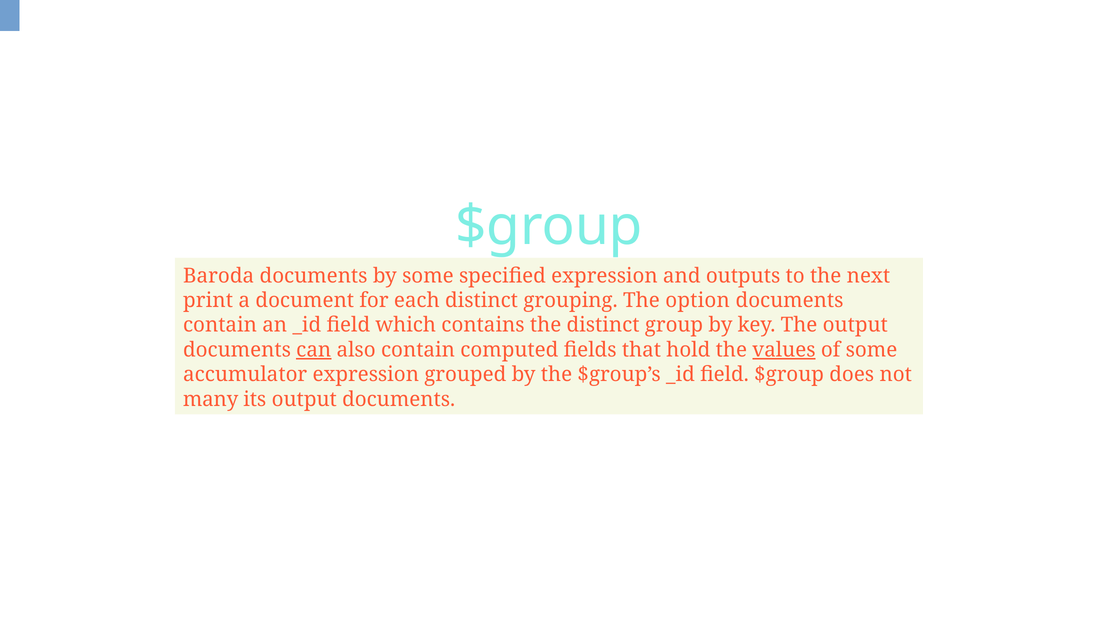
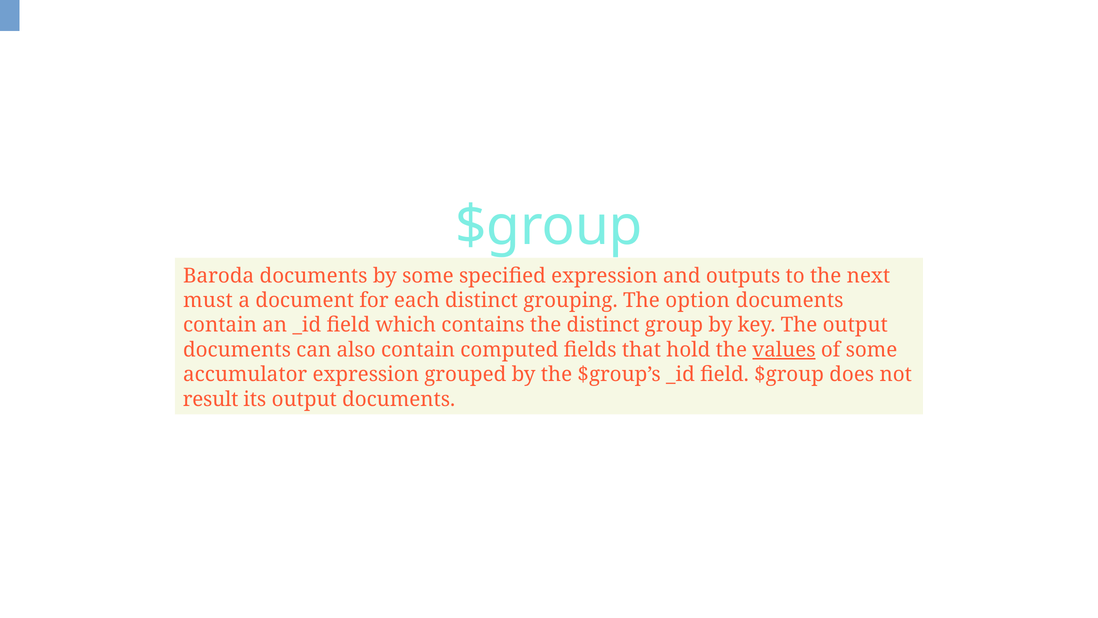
print: print -> must (208, 300)
can underline: present -> none (314, 350)
many: many -> result (211, 399)
